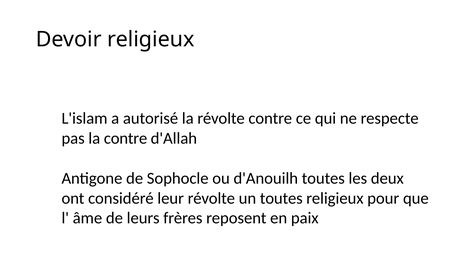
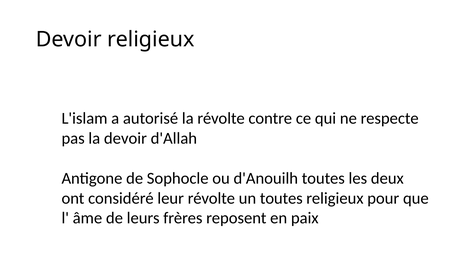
la contre: contre -> devoir (125, 139)
